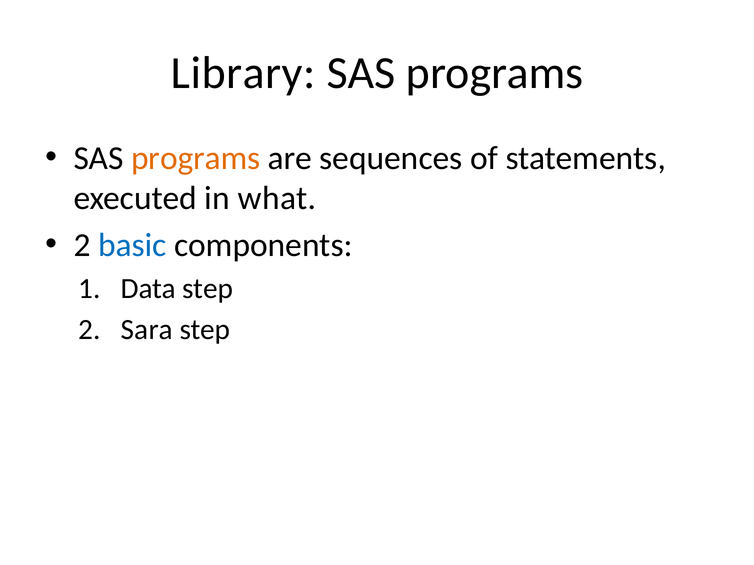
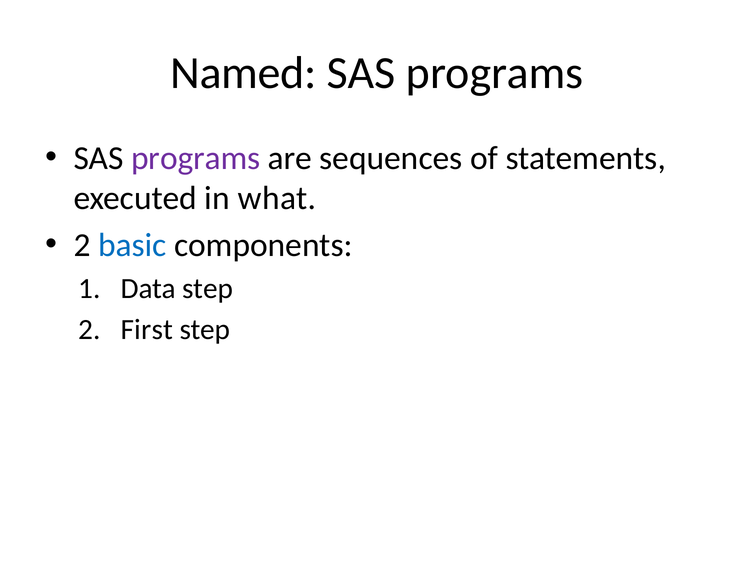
Library: Library -> Named (243, 73)
programs colour: orange -> purple (196, 158)
Sara: Sara -> First (147, 330)
